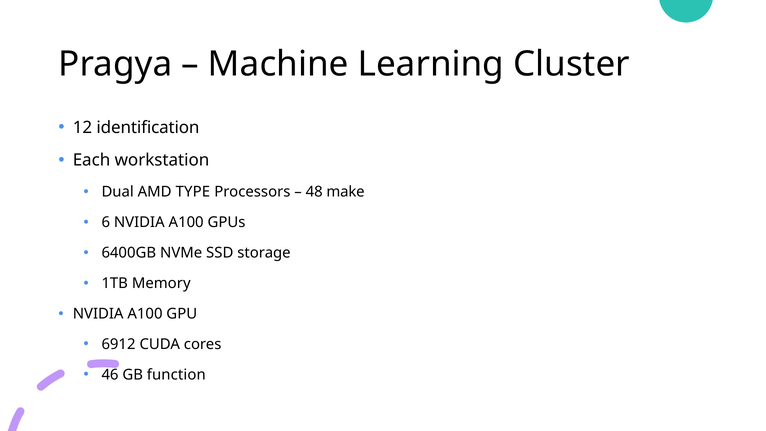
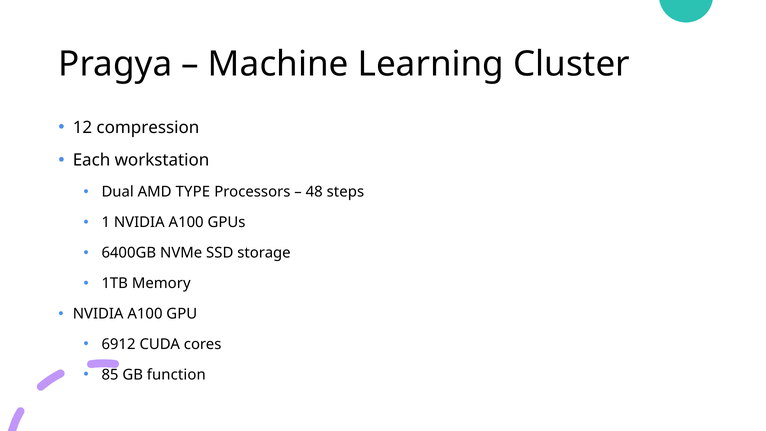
identification: identification -> compression (148, 127)
make: make -> steps (345, 192)
6: 6 -> 1 (106, 222)
46: 46 -> 85 (110, 375)
